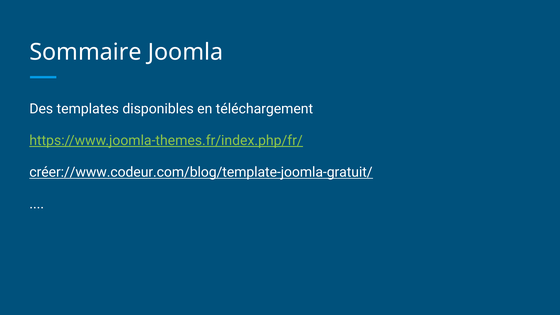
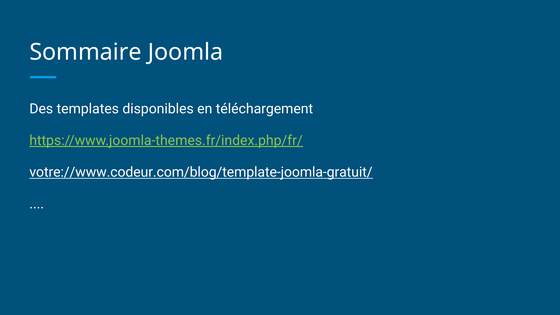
créer://www.codeur.com/blog/template-joomla-gratuit/: créer://www.codeur.com/blog/template-joomla-gratuit/ -> votre://www.codeur.com/blog/template-joomla-gratuit/ (201, 172)
